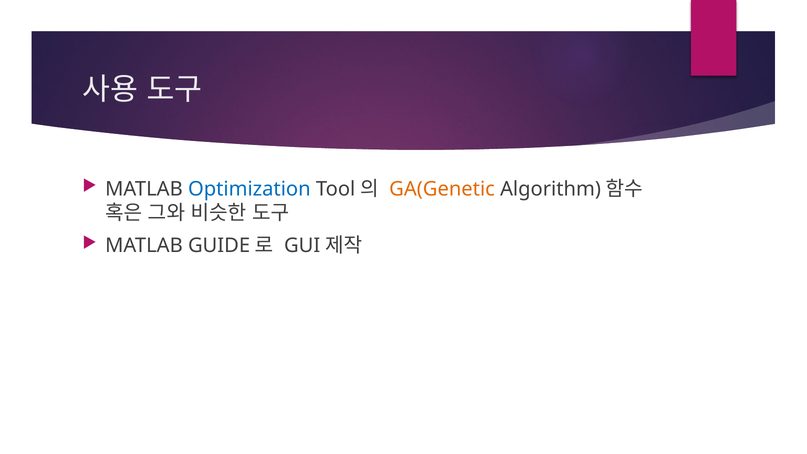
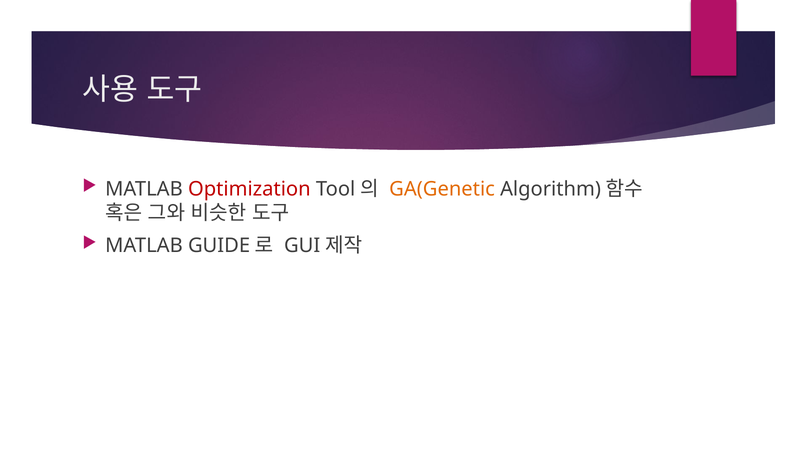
Optimization colour: blue -> red (249, 189)
